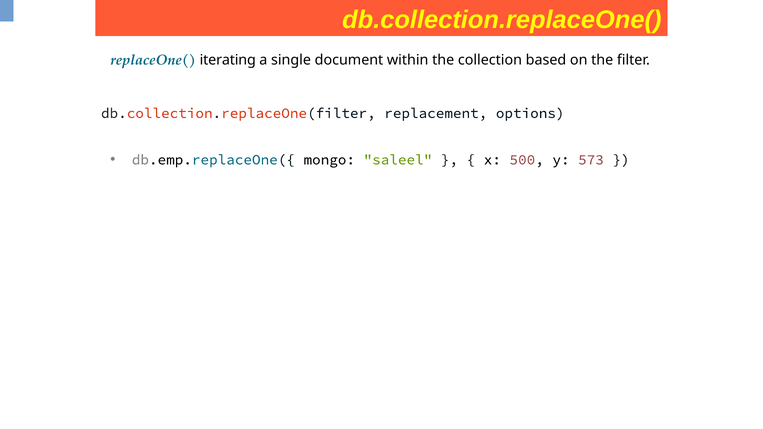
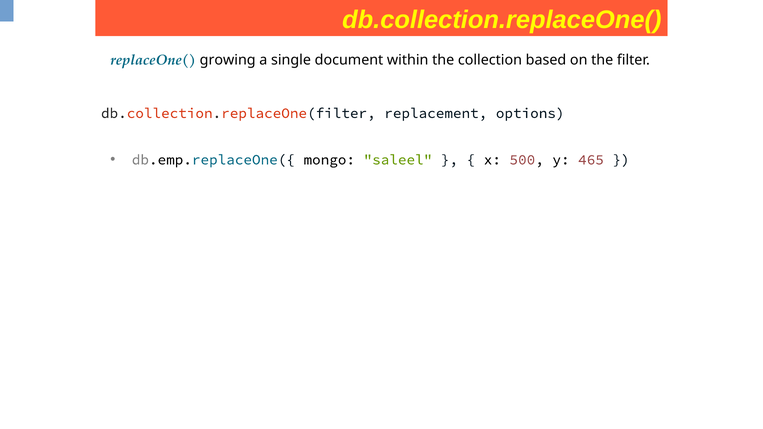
iterating: iterating -> growing (228, 60)
573: 573 -> 465 (591, 160)
